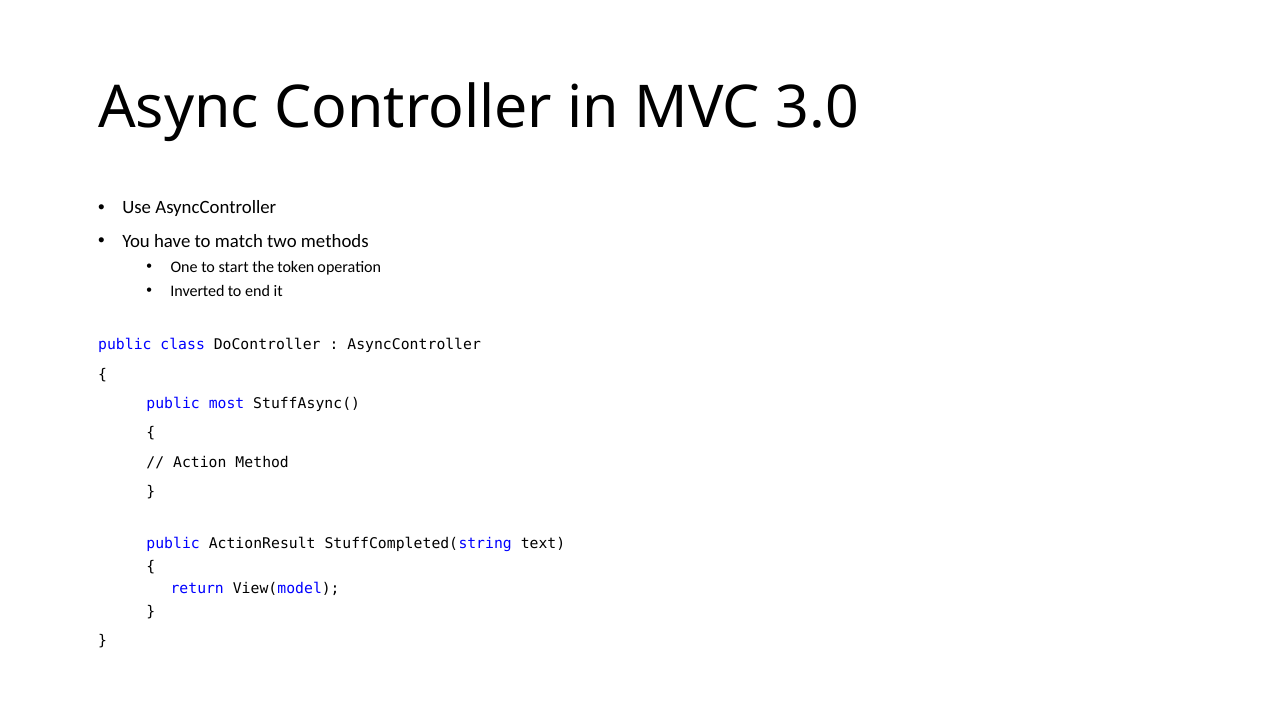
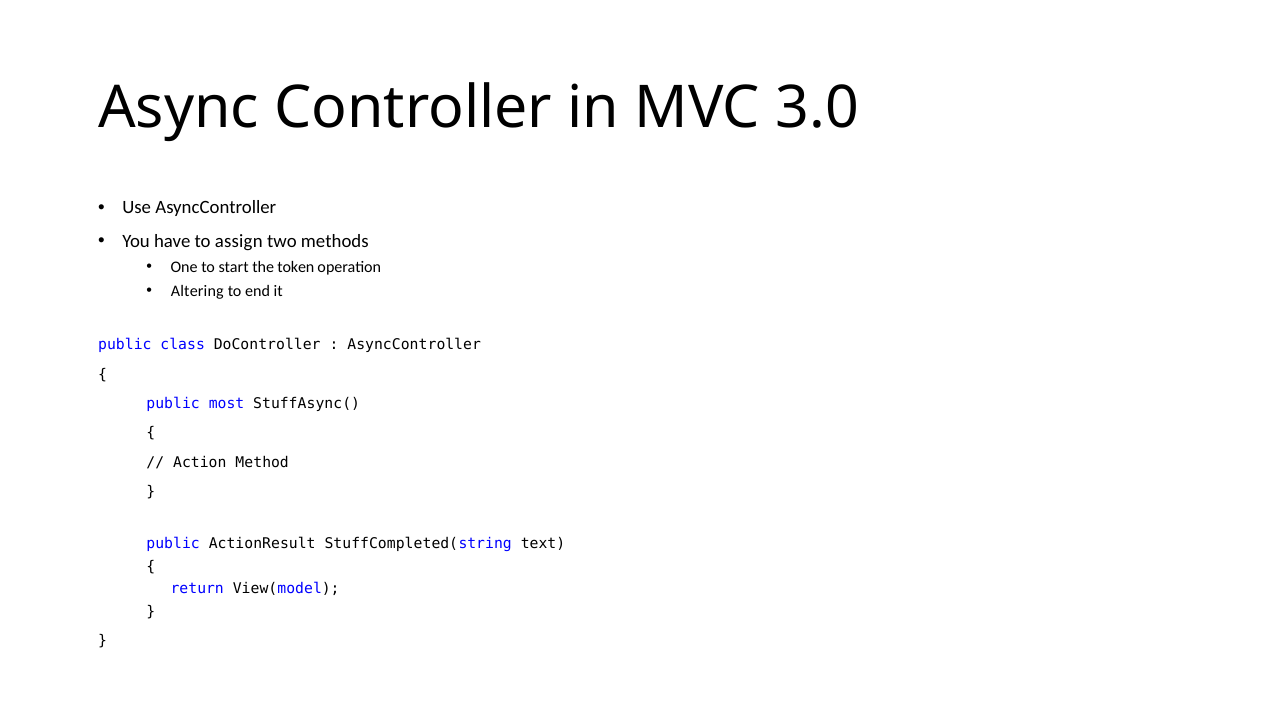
match: match -> assign (239, 241)
Inverted: Inverted -> Altering (197, 291)
